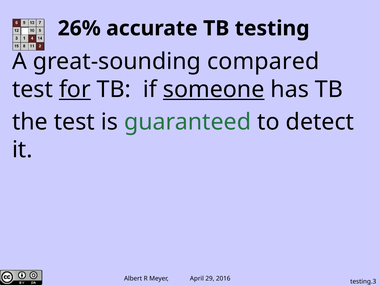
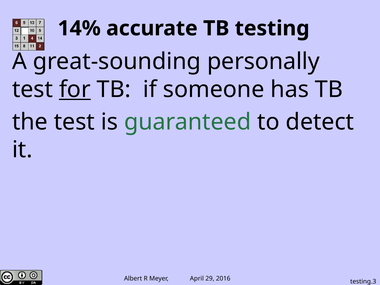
26%: 26% -> 14% (79, 28)
compared: compared -> personally (263, 62)
someone underline: present -> none (214, 89)
